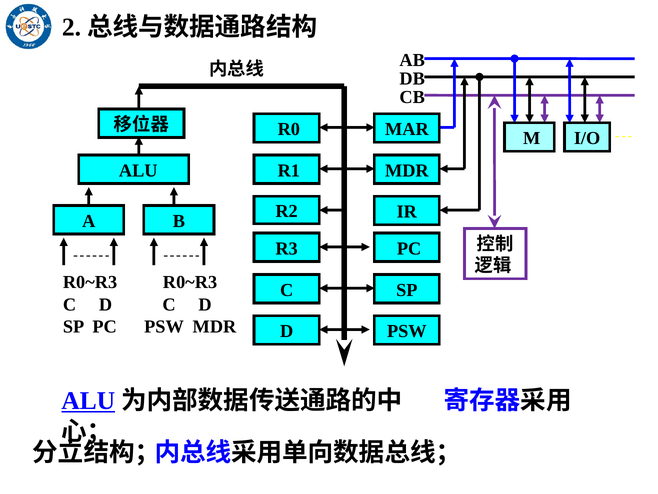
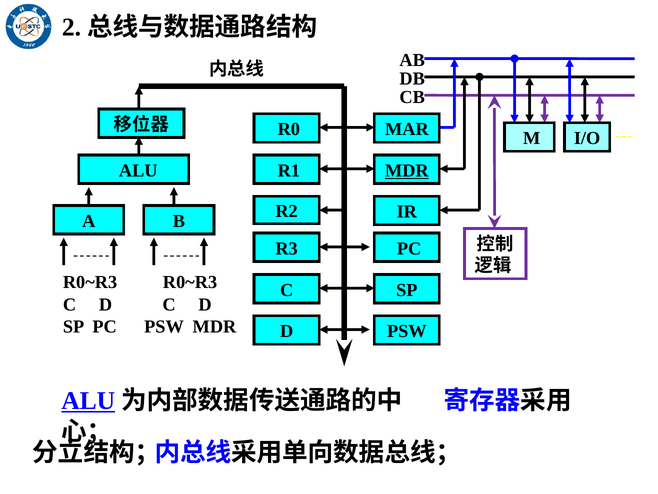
MDR underline: none -> present (407, 170)
